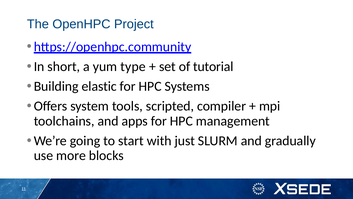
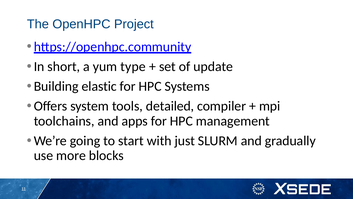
tutorial: tutorial -> update (213, 66)
scripted: scripted -> detailed (170, 106)
